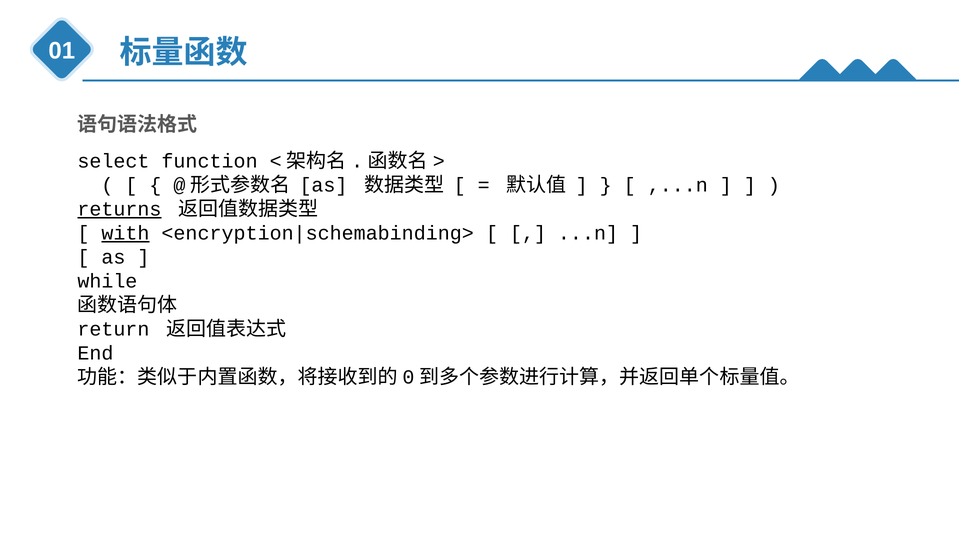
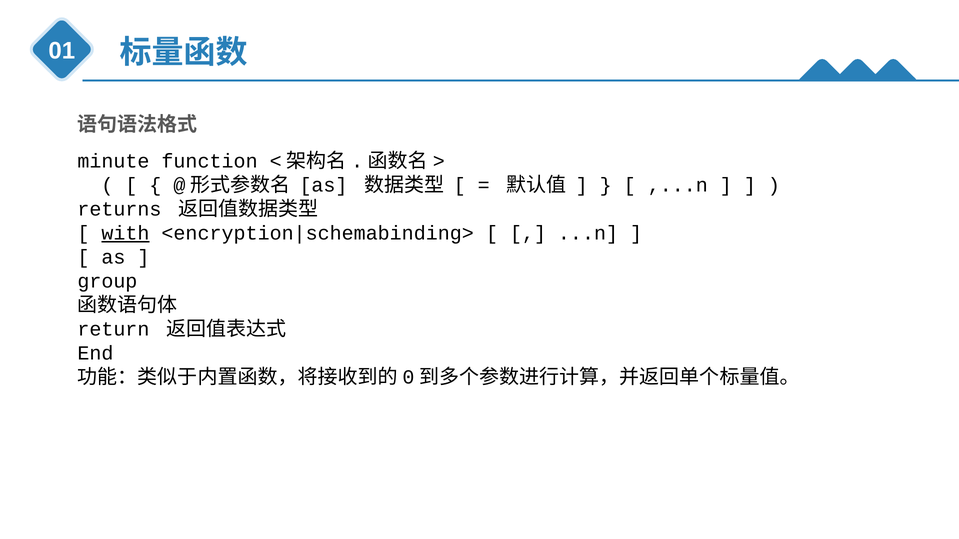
select: select -> minute (113, 161)
returns underline: present -> none (119, 209)
while: while -> group (107, 281)
